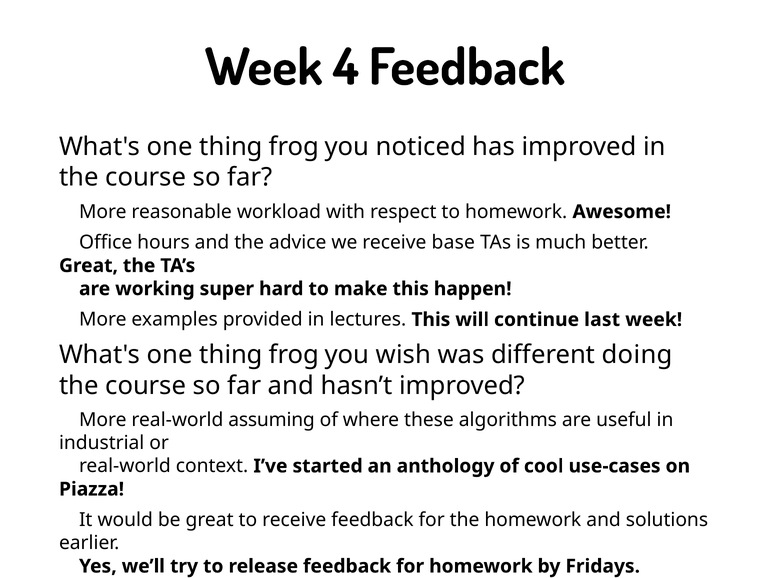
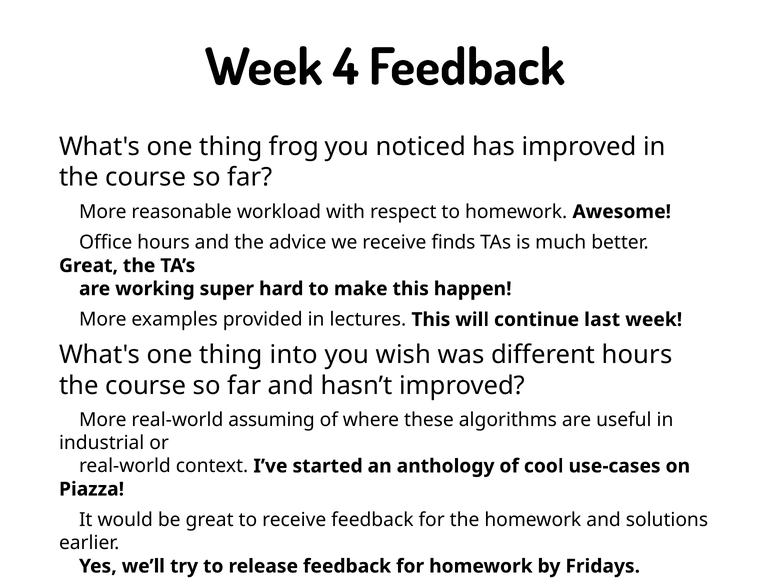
base: base -> finds (453, 242)
frog: frog -> into (294, 354)
different doing: doing -> hours (637, 354)
